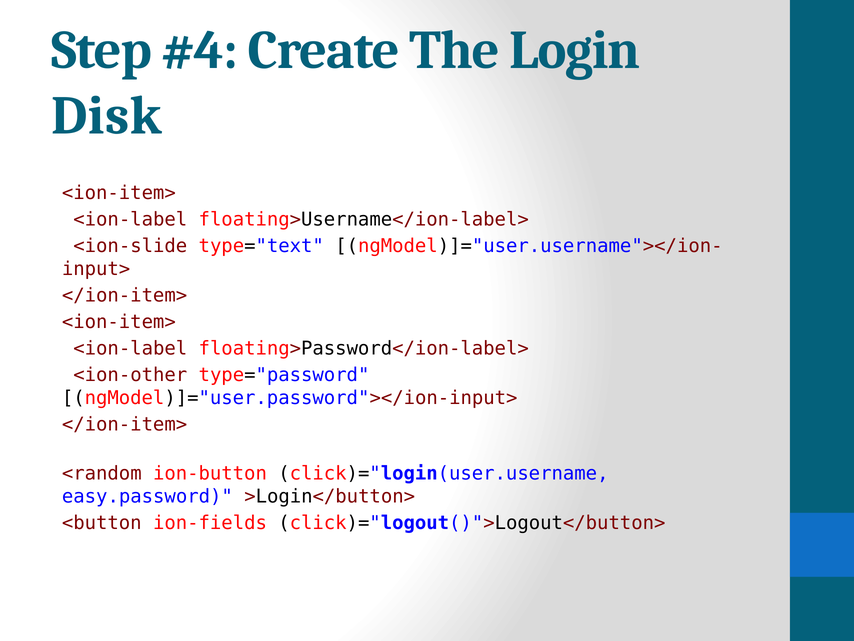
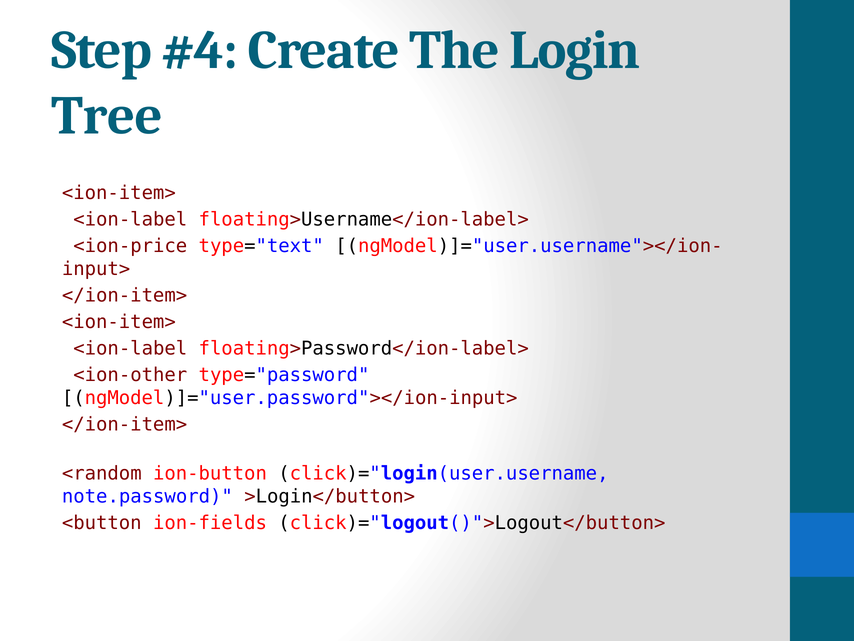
Disk: Disk -> Tree (107, 116)
<ion-slide: <ion-slide -> <ion-price (130, 246)
easy.password: easy.password -> note.password (147, 496)
